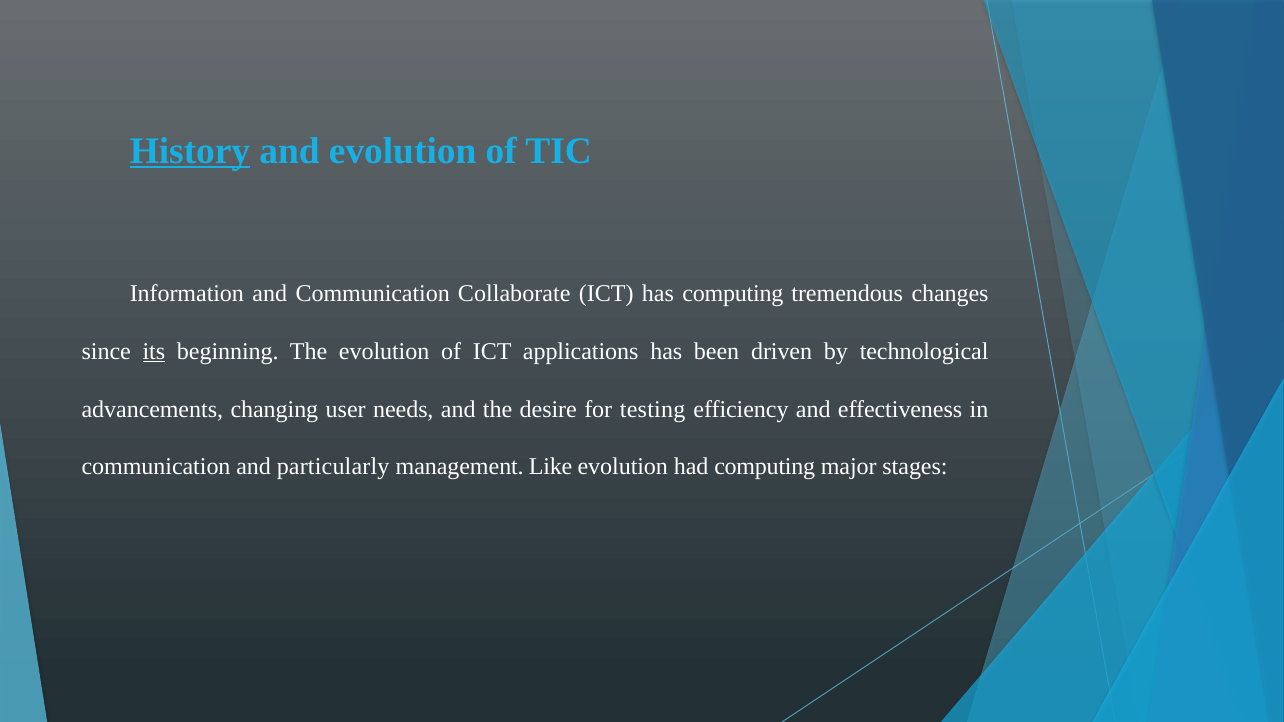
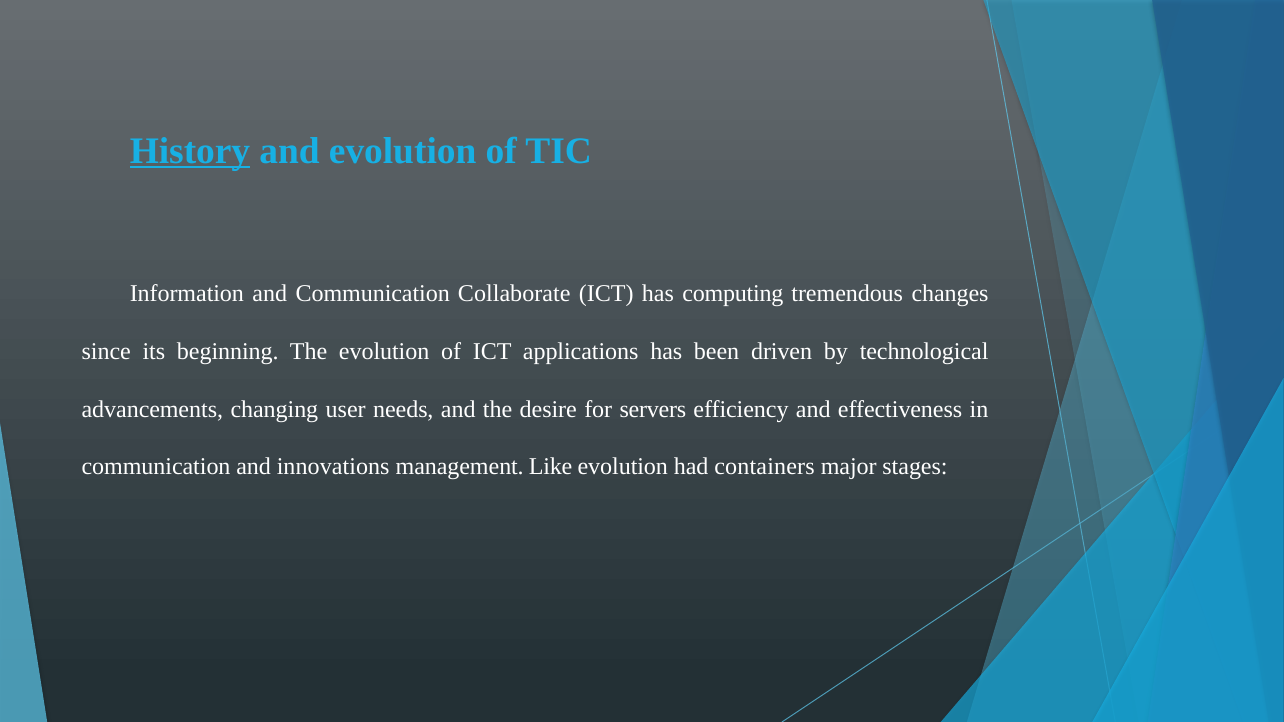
its underline: present -> none (154, 352)
testing: testing -> servers (653, 409)
particularly: particularly -> innovations (333, 467)
had computing: computing -> containers (765, 467)
